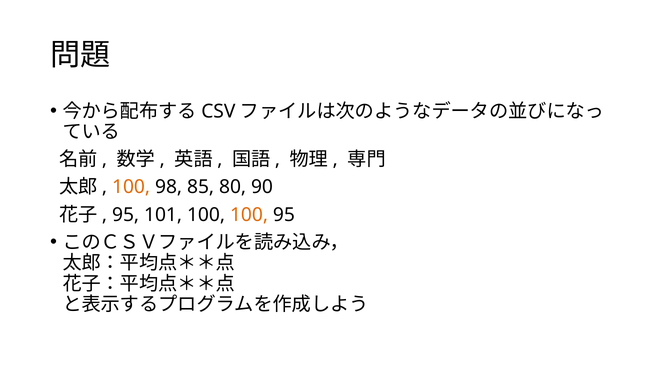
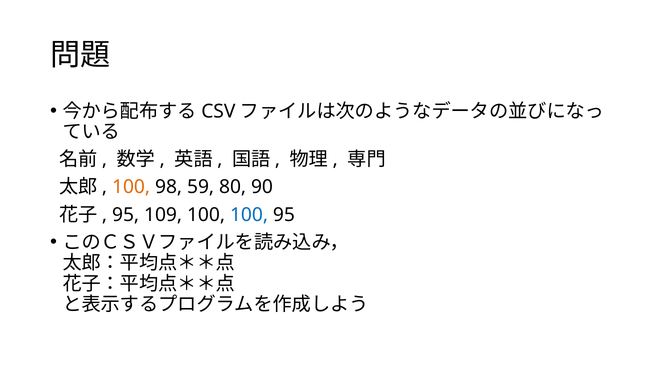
85: 85 -> 59 (201, 187)
101: 101 -> 109 (163, 215)
100 colour: orange -> blue (249, 215)
